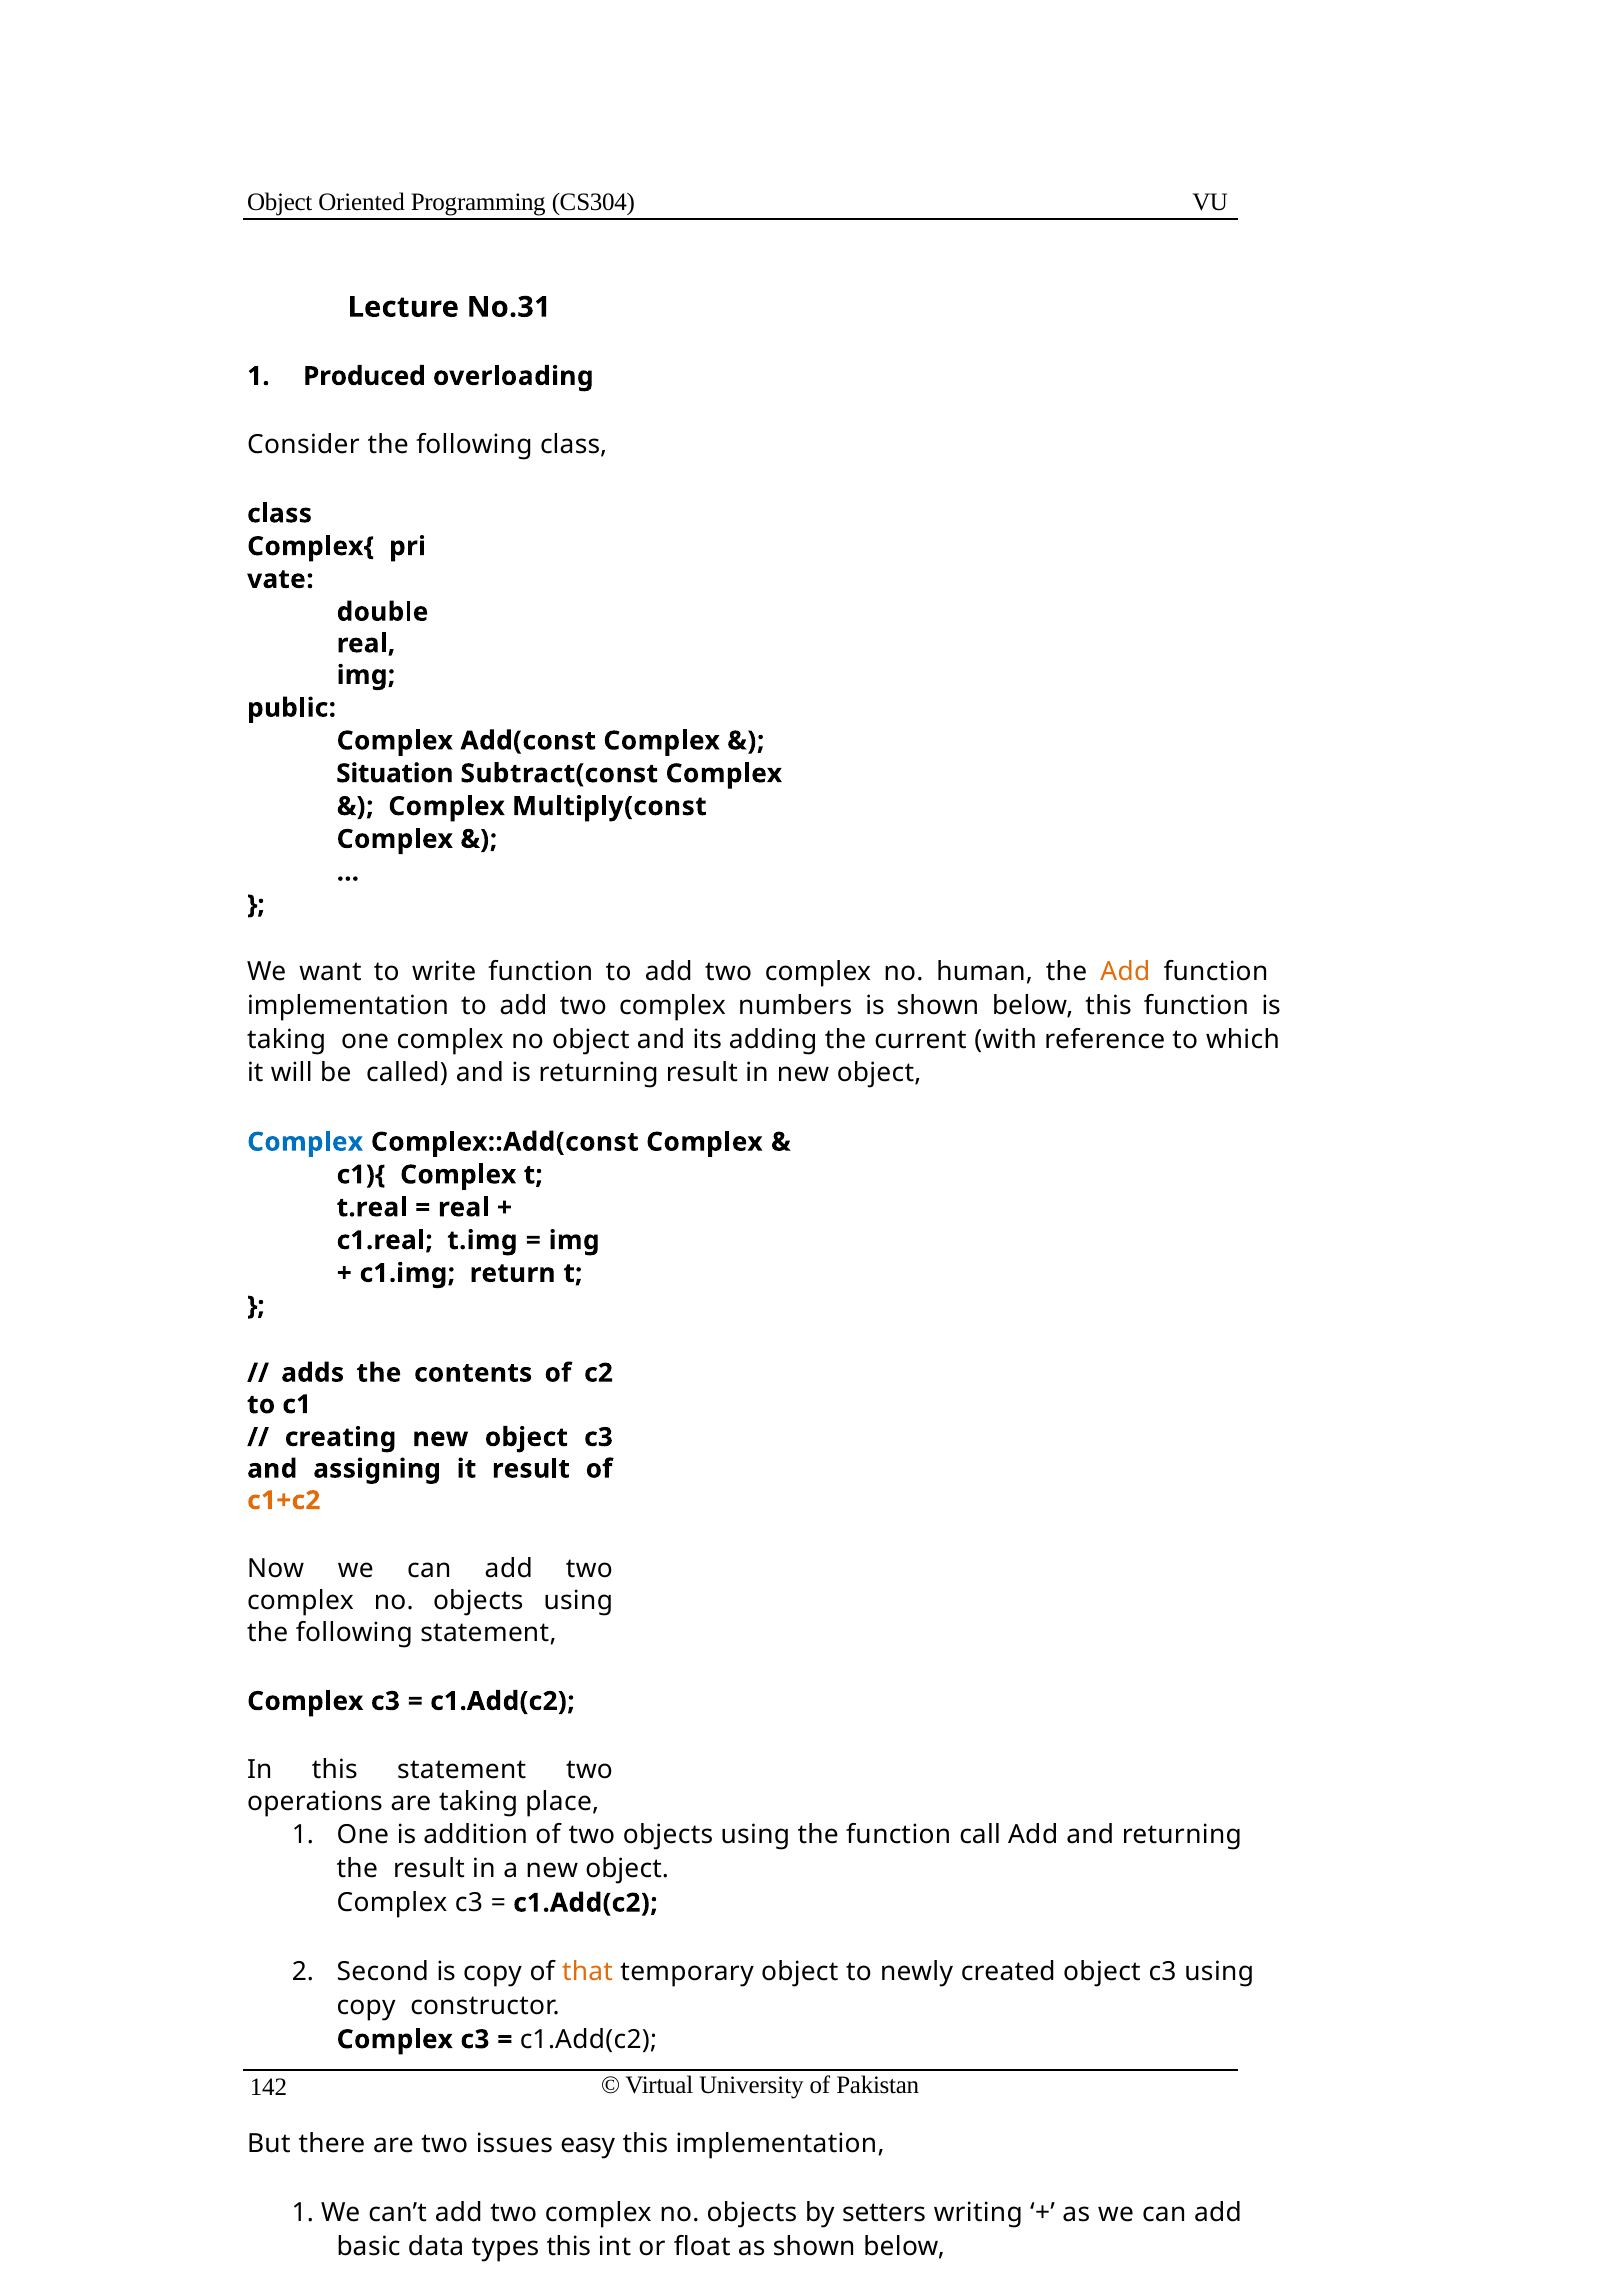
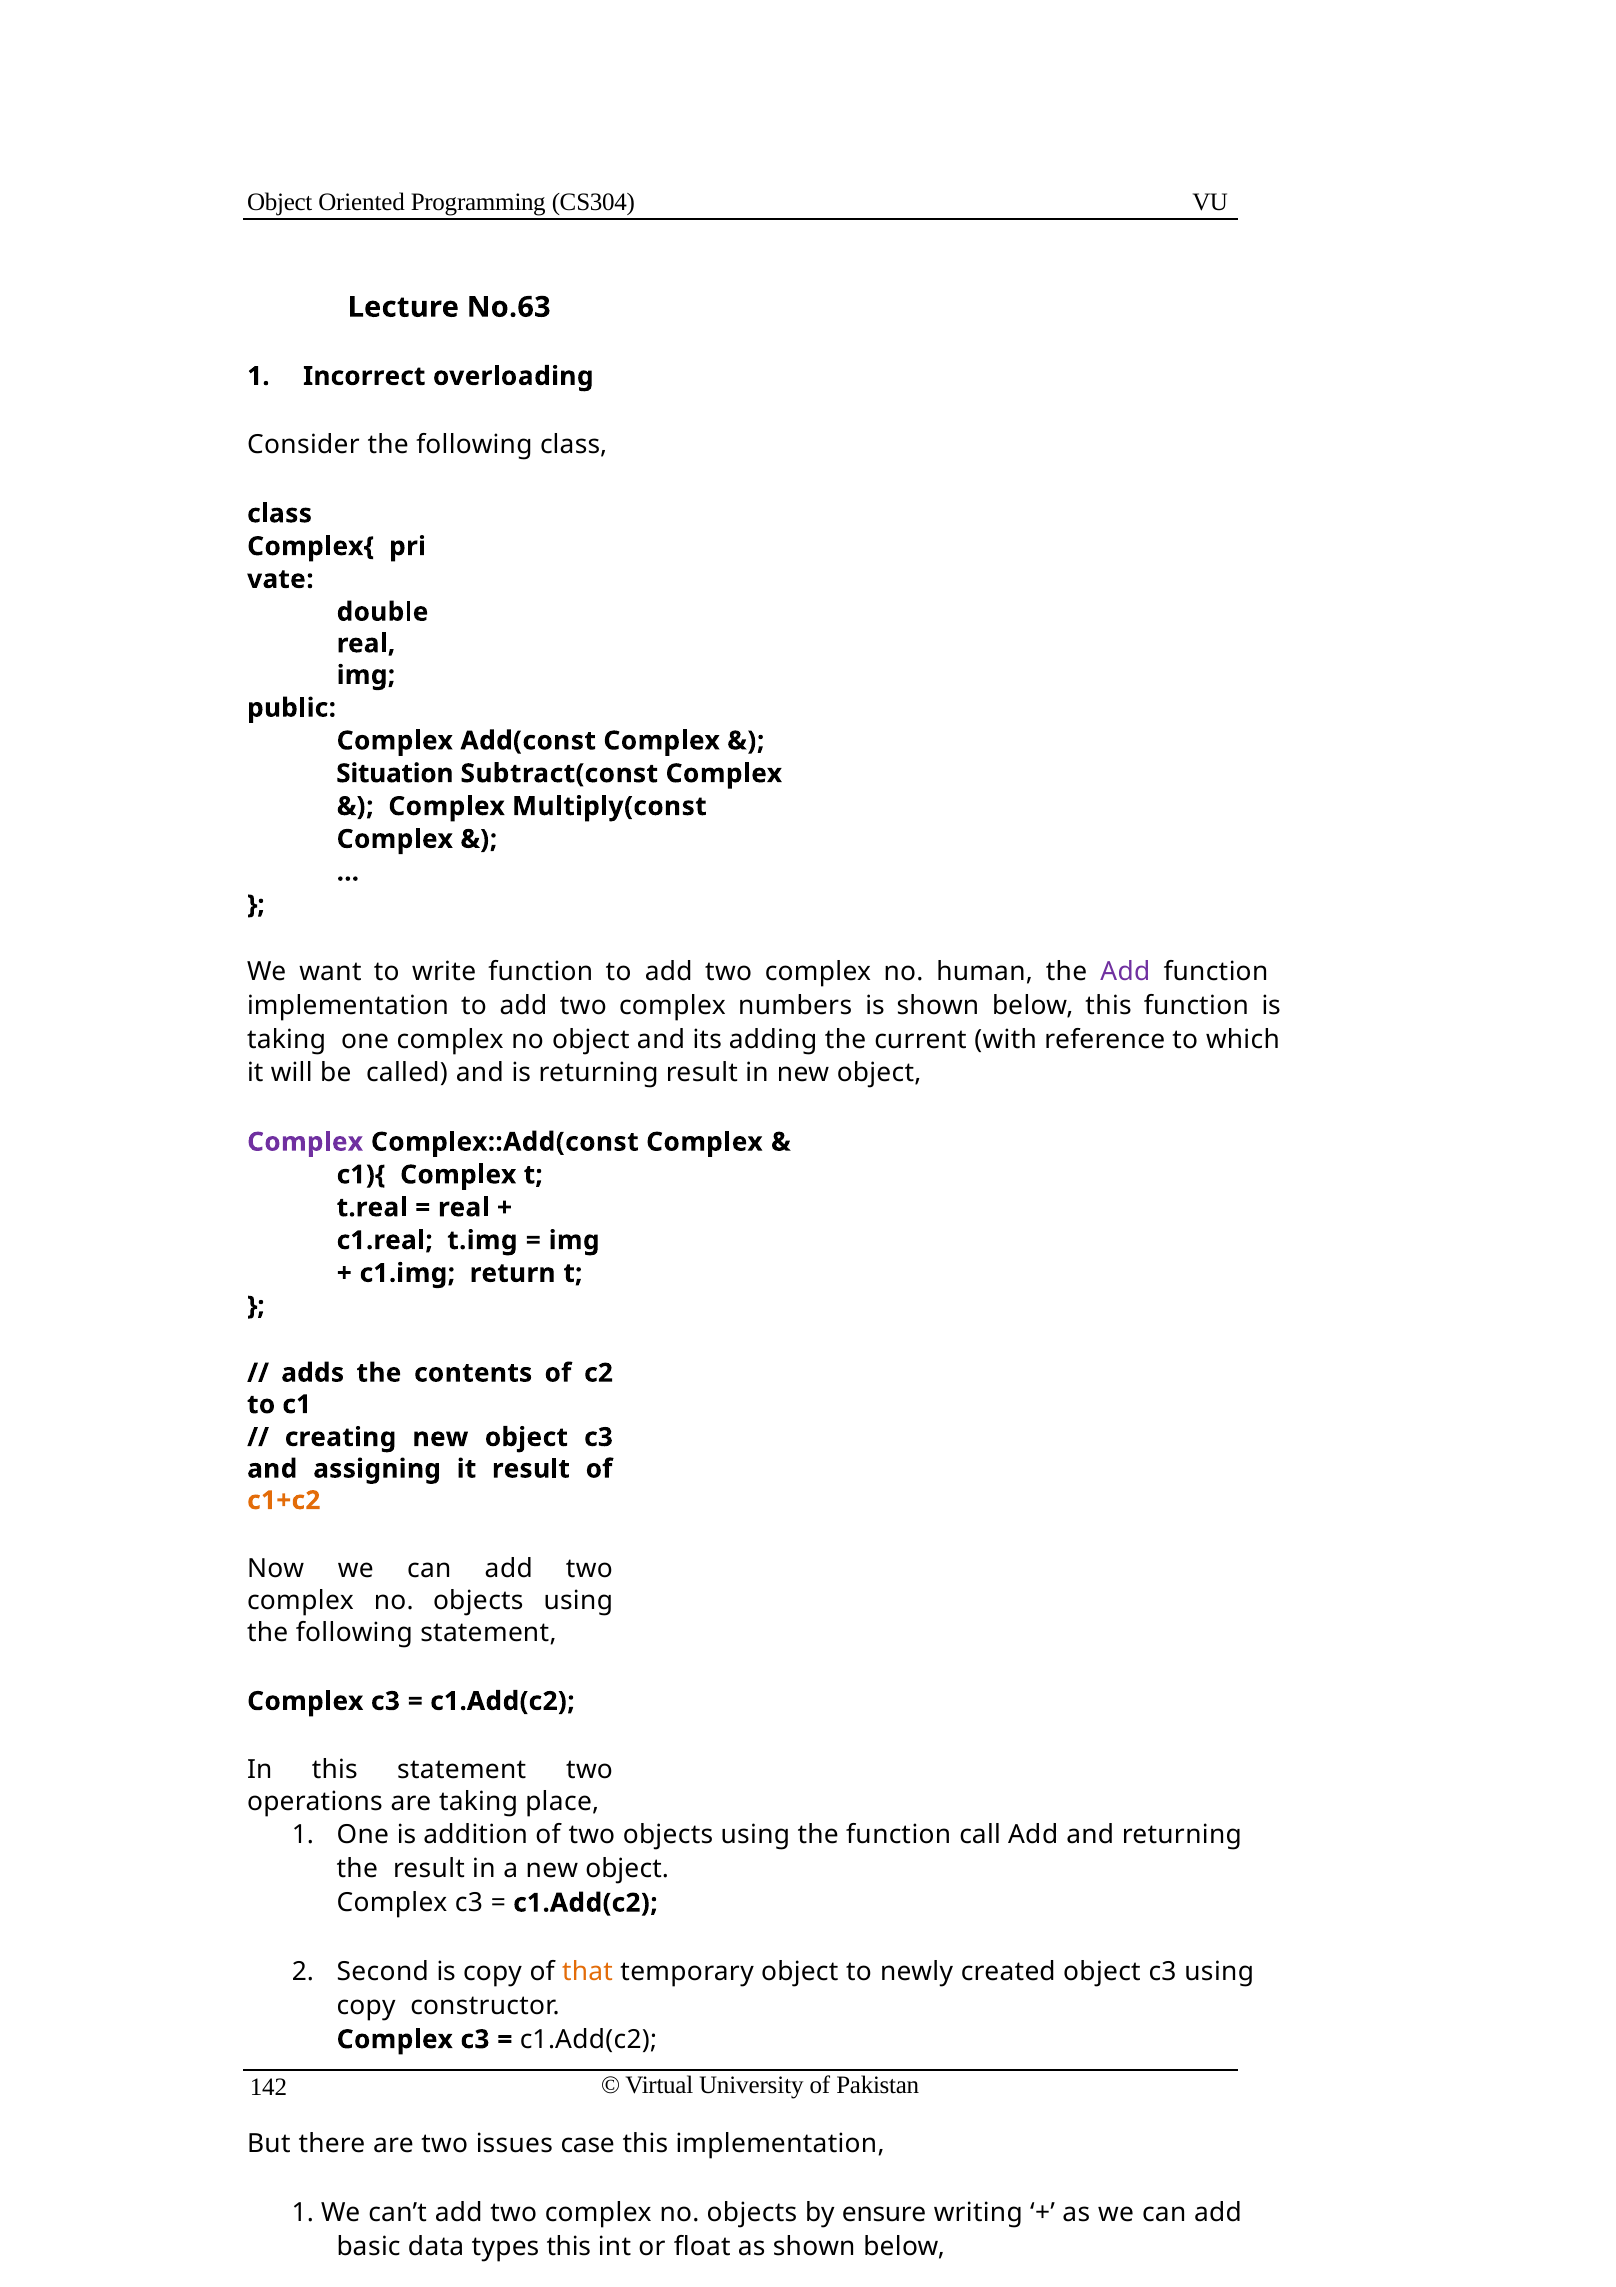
No.31: No.31 -> No.63 (509, 307)
Produced: Produced -> Incorrect (364, 376)
Add colour: orange -> purple (1125, 972)
Complex colour: blue -> purple (305, 1142)
easy: easy -> case (588, 2144)
setters: setters -> ensure (884, 2213)
